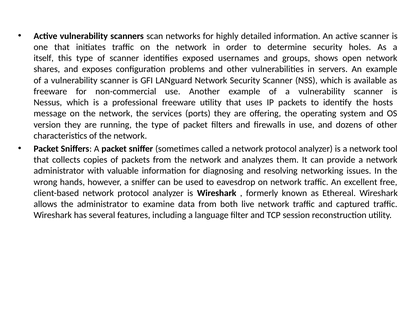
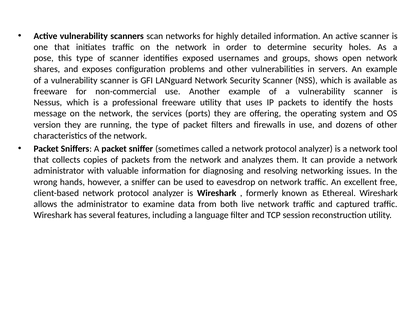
itself: itself -> pose (44, 58)
